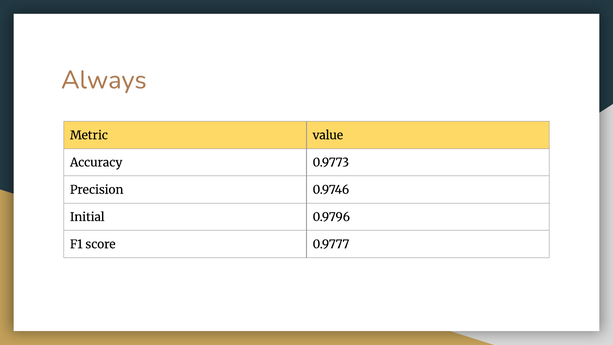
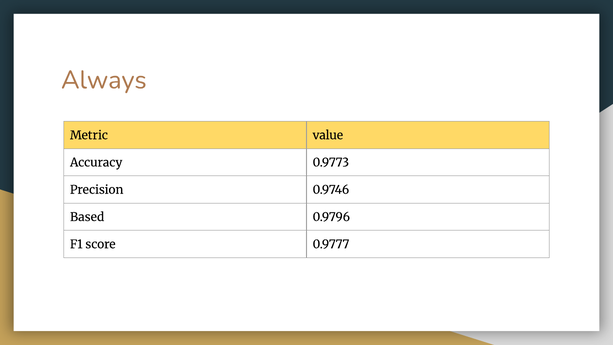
Initial: Initial -> Based (87, 217)
